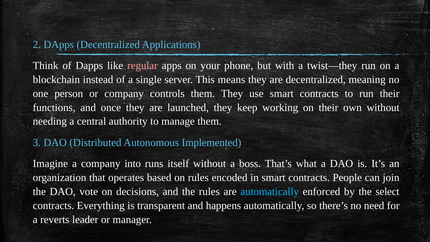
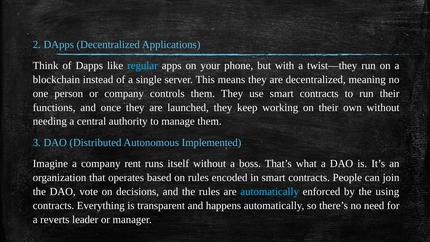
regular colour: pink -> light blue (143, 66)
into: into -> rent (133, 164)
select: select -> using (387, 192)
